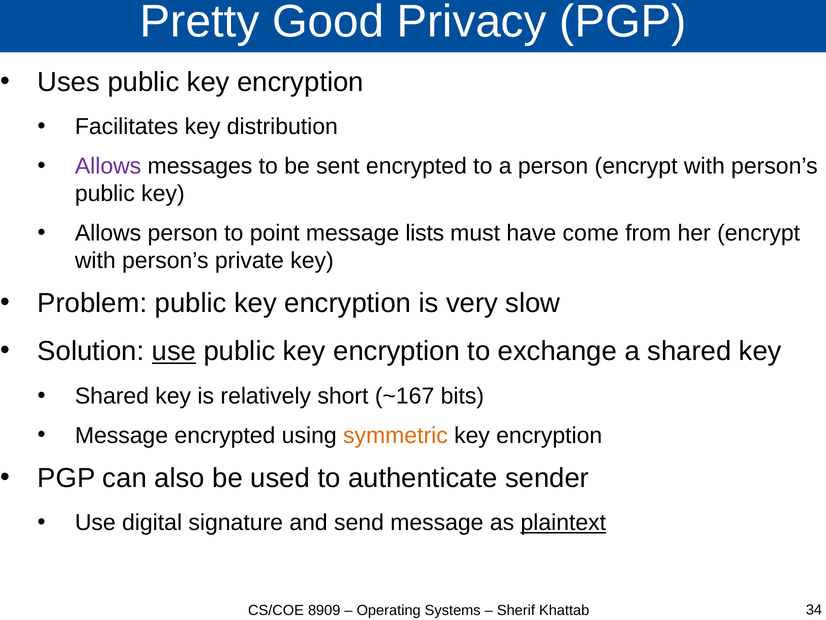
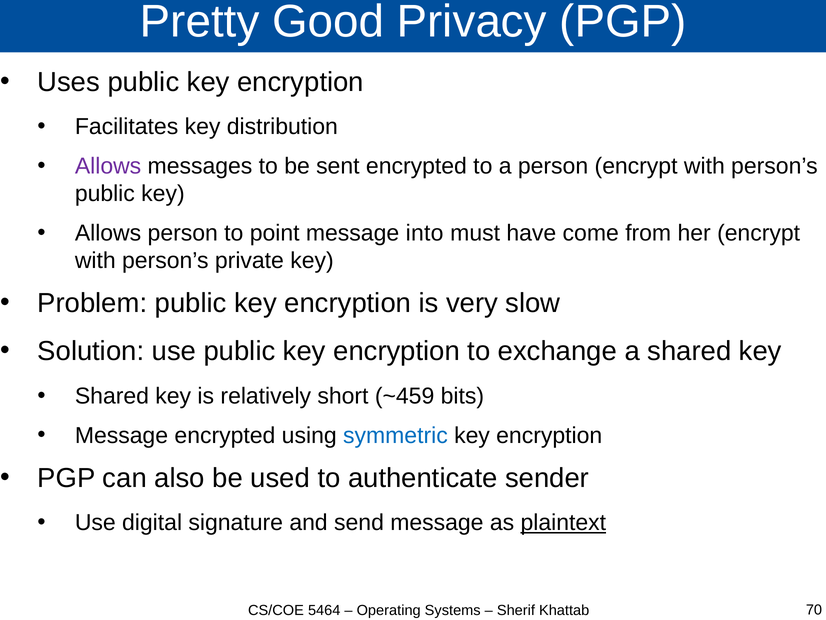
lists: lists -> into (425, 233)
use underline: present -> none (174, 351)
~167: ~167 -> ~459 (405, 396)
symmetric colour: orange -> blue (395, 435)
8909: 8909 -> 5464 (324, 610)
34: 34 -> 70 (814, 610)
